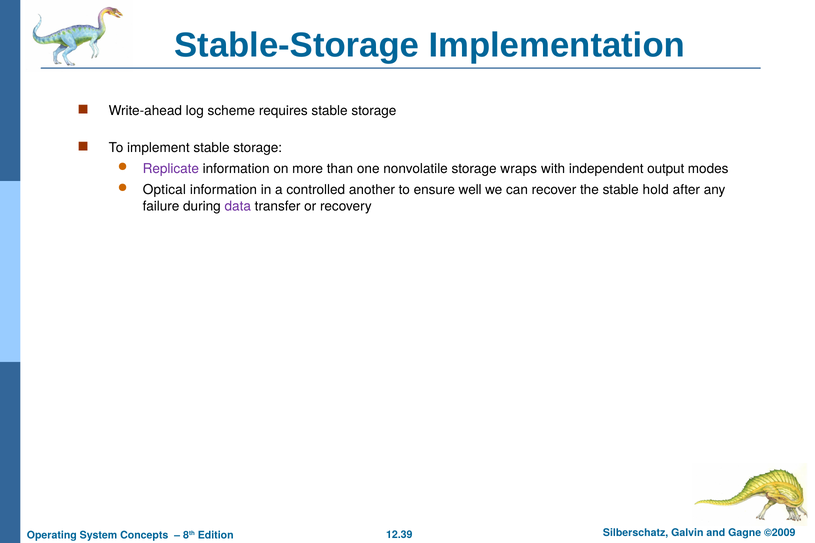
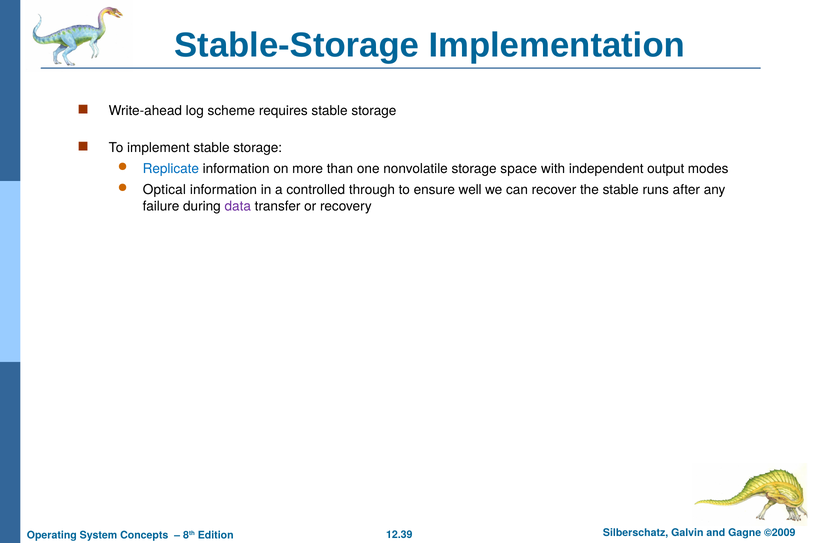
Replicate colour: purple -> blue (171, 169)
wraps: wraps -> space (519, 169)
another: another -> through (372, 190)
hold: hold -> runs (656, 190)
